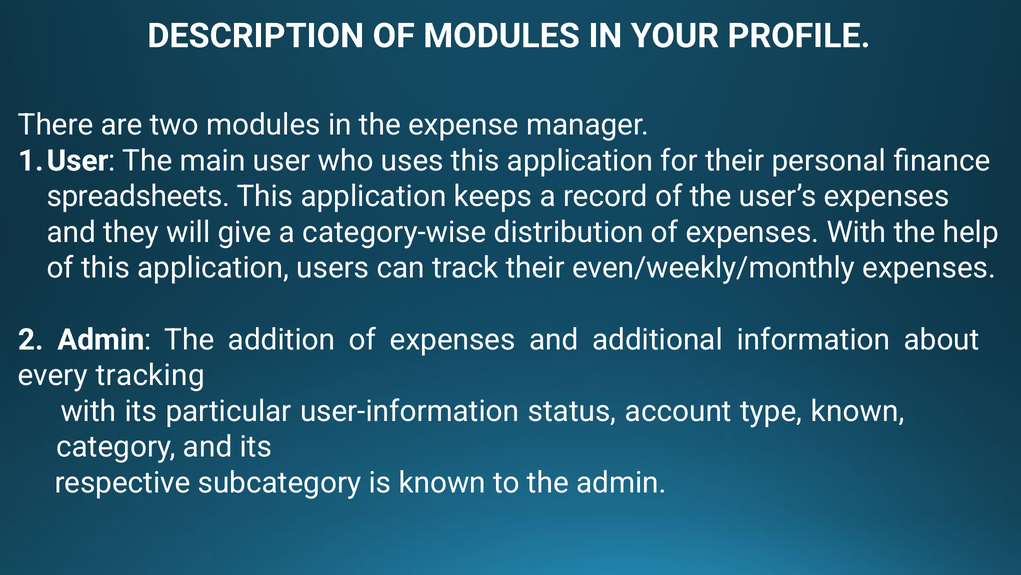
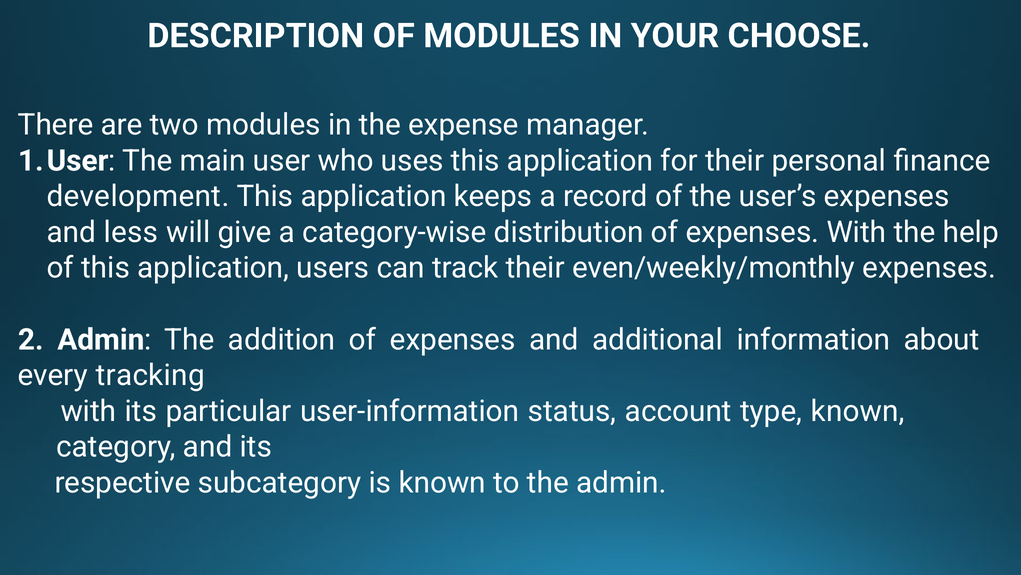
PROFILE: PROFILE -> CHOOSE (799, 36)
spreadsheets: spreadsheets -> development (138, 196)
they: they -> less (131, 232)
